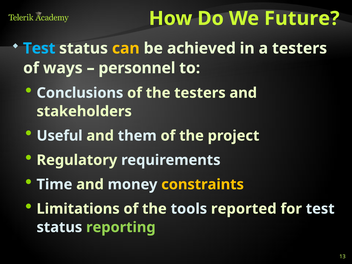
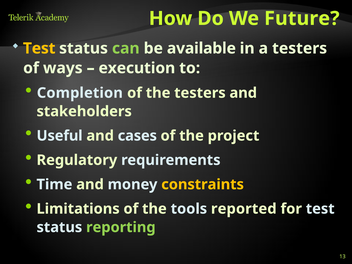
Test colour: light blue -> yellow (39, 48)
can colour: yellow -> light green (126, 48)
achieved: achieved -> available (201, 48)
personnel: personnel -> execution (137, 68)
Conclusions: Conclusions -> Completion (80, 93)
them: them -> cases (137, 136)
